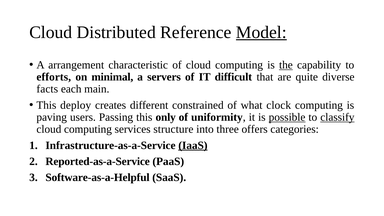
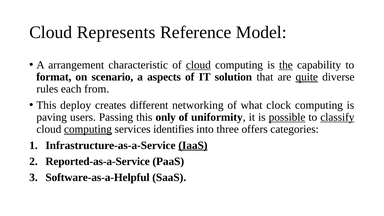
Distributed: Distributed -> Represents (116, 32)
Model underline: present -> none (261, 32)
cloud underline: none -> present (198, 65)
efforts: efforts -> format (54, 77)
minimal: minimal -> scenario (112, 77)
servers: servers -> aspects (164, 77)
difficult: difficult -> solution (233, 77)
quite underline: none -> present (307, 77)
facts: facts -> rules (47, 89)
main: main -> from (97, 89)
constrained: constrained -> networking (198, 105)
computing underline: none -> present (88, 129)
structure: structure -> identifies (174, 129)
